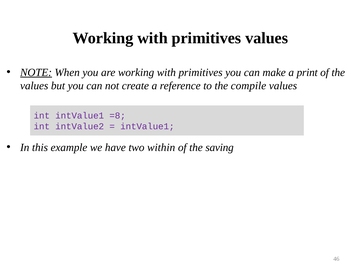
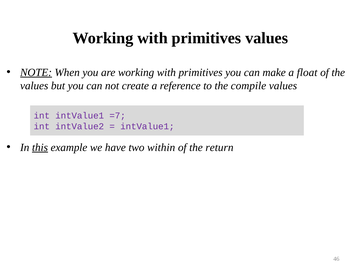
print: print -> float (307, 72)
=8: =8 -> =7 (118, 116)
this underline: none -> present (40, 147)
saving: saving -> return (219, 147)
